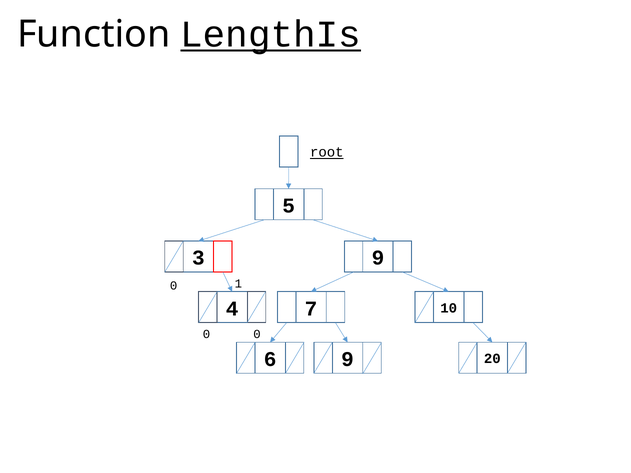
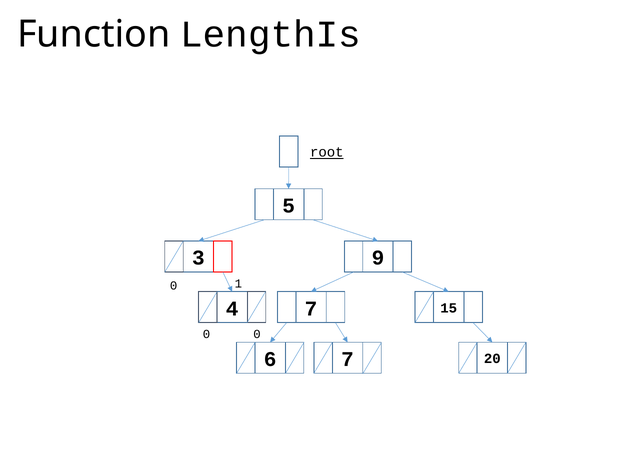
LengthIs underline: present -> none (271, 34)
10: 10 -> 15 (449, 308)
6 9: 9 -> 7 (348, 359)
